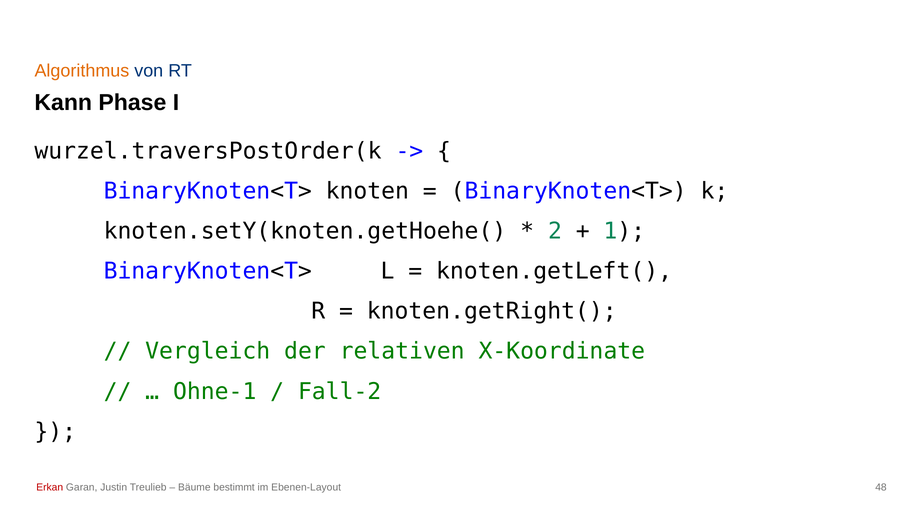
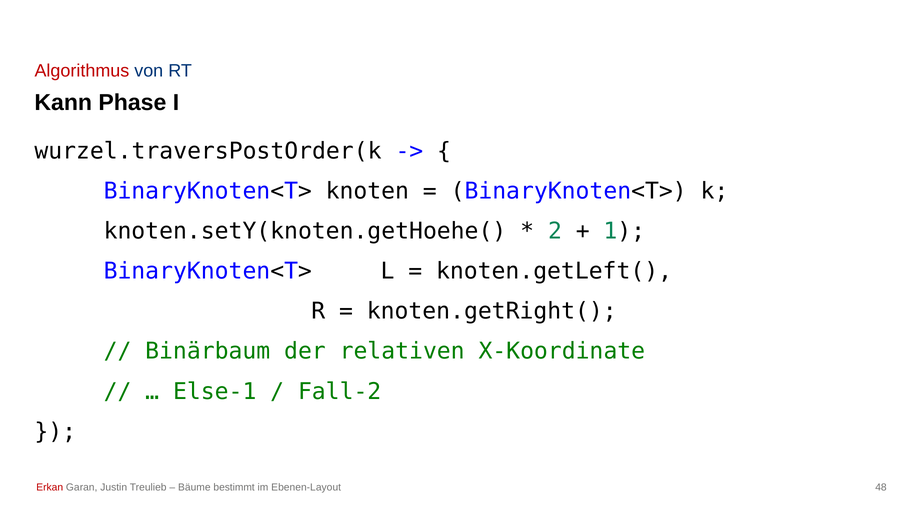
Algorithmus colour: orange -> red (82, 71)
Vergleich: Vergleich -> Binärbaum (208, 351)
Ohne-1: Ohne-1 -> Else-1 (215, 392)
